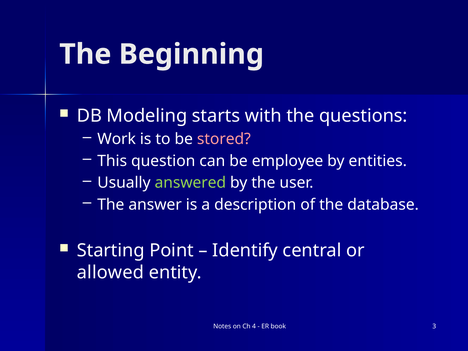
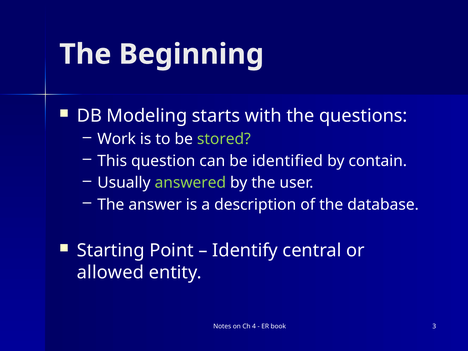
stored colour: pink -> light green (224, 139)
employee: employee -> identified (287, 161)
entities: entities -> contain (378, 161)
